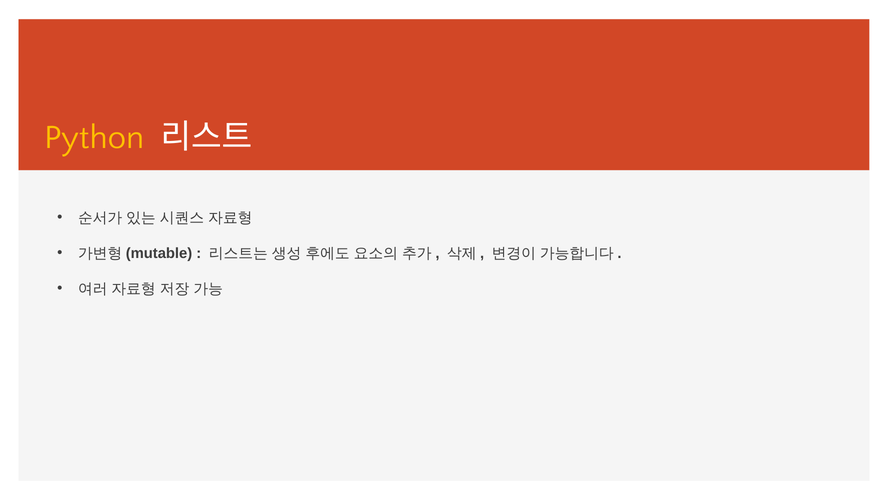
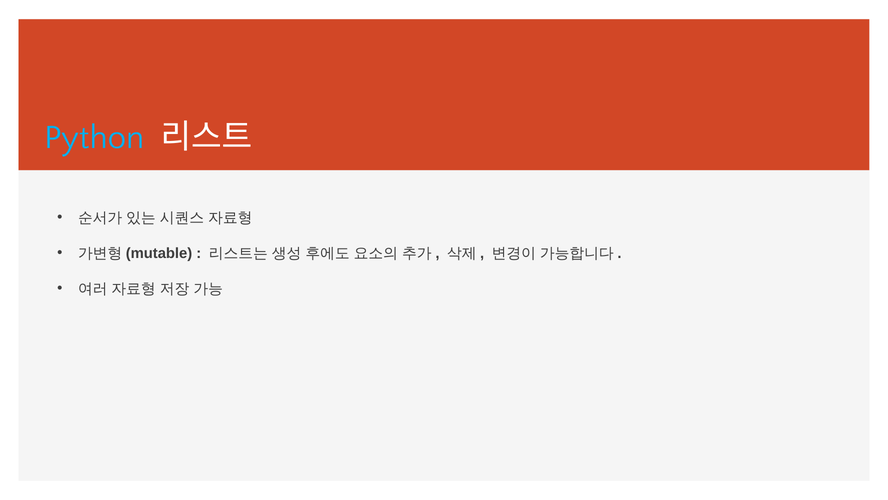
Python colour: yellow -> light blue (94, 137)
